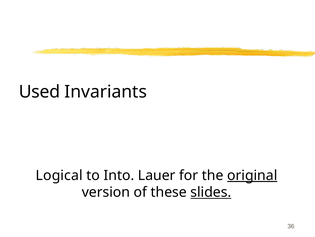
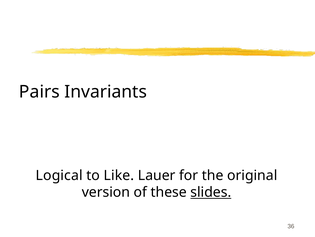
Used: Used -> Pairs (39, 92)
Into: Into -> Like (119, 175)
original underline: present -> none (252, 175)
